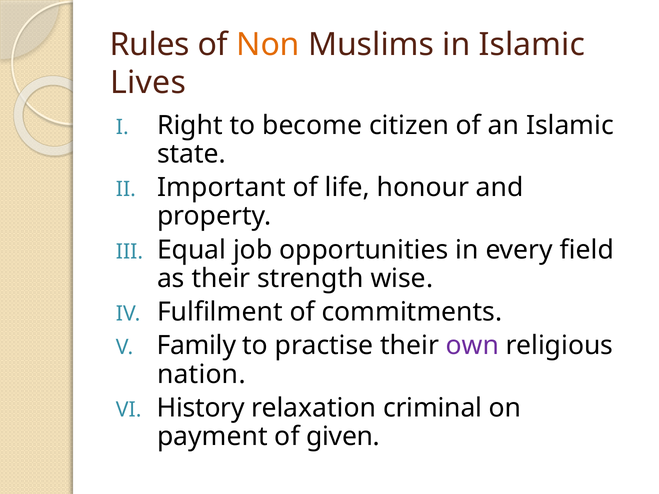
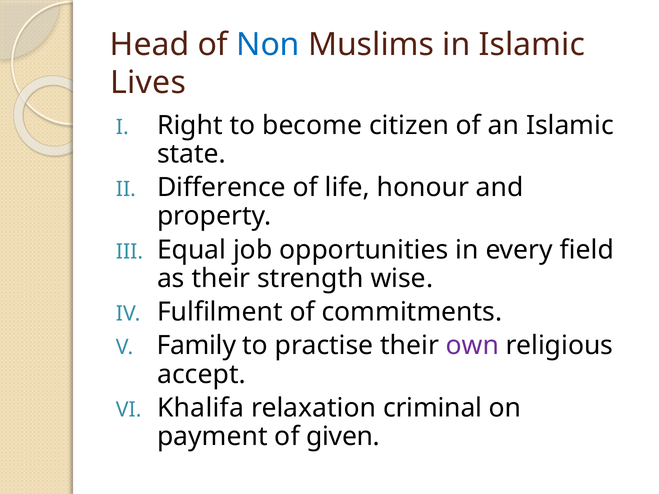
Rules: Rules -> Head (150, 44)
Non colour: orange -> blue (268, 44)
Important: Important -> Difference (222, 188)
nation: nation -> accept (201, 374)
History: History -> Khalifa (201, 408)
